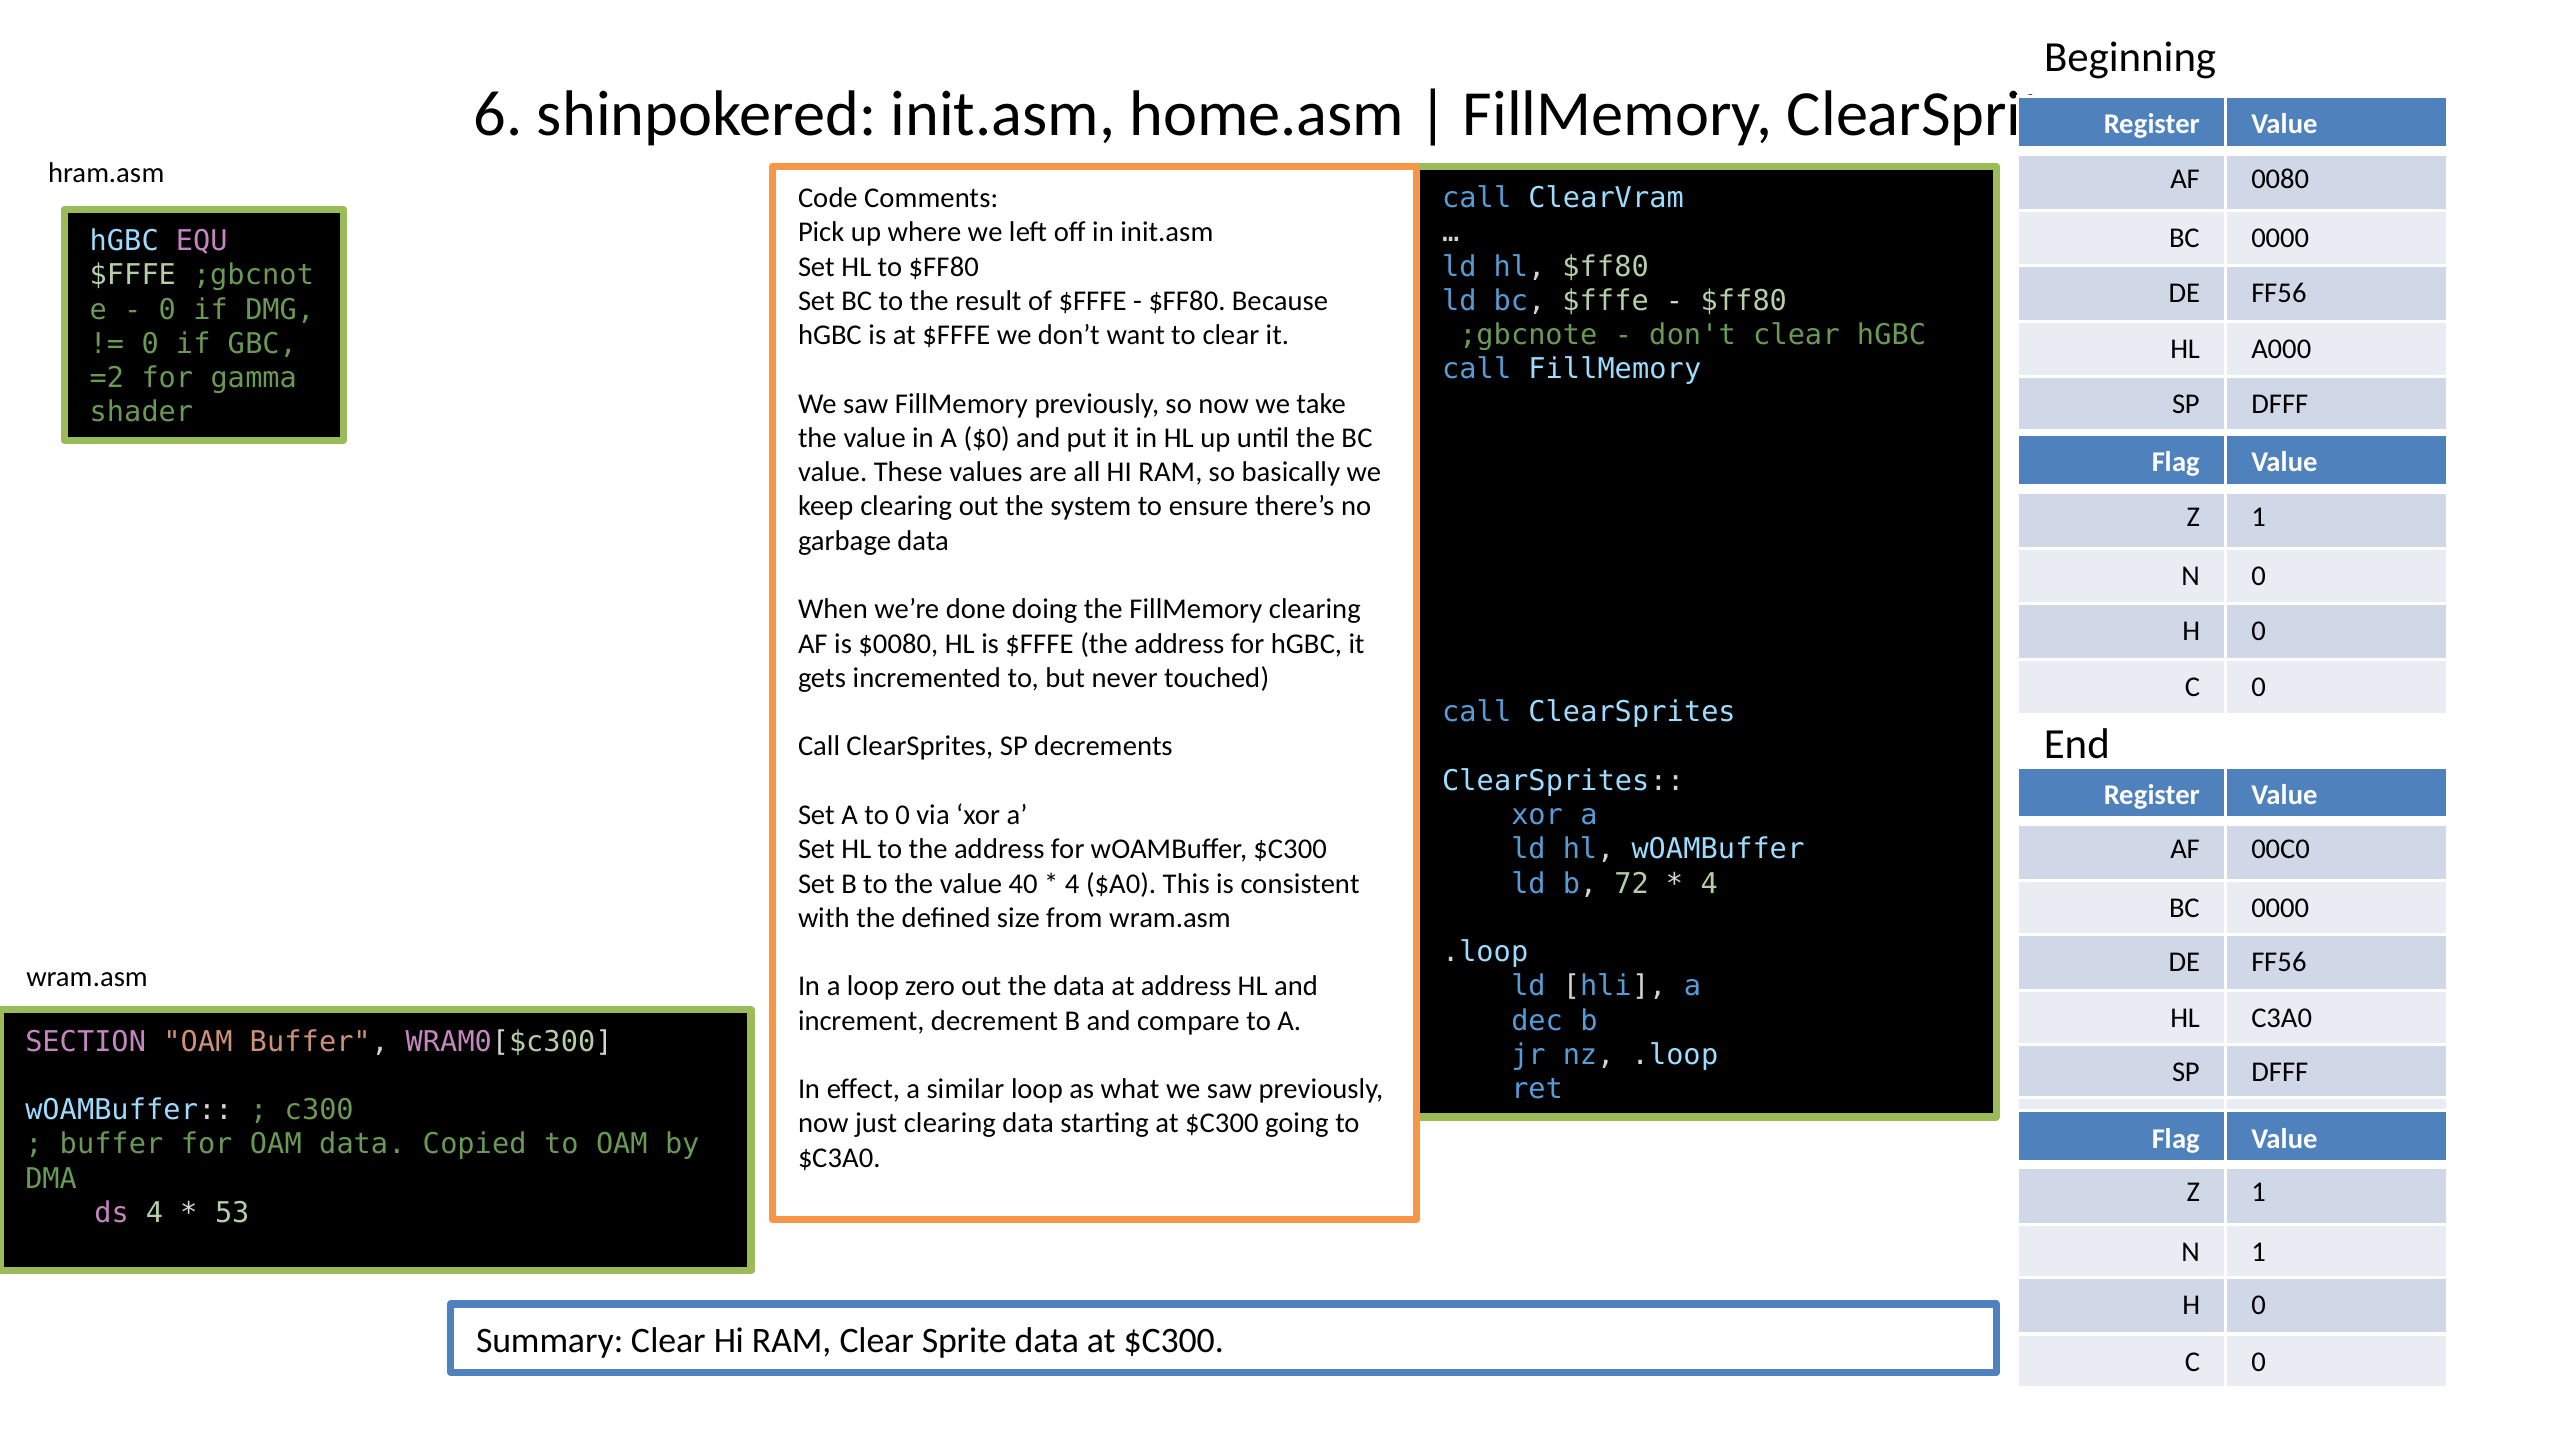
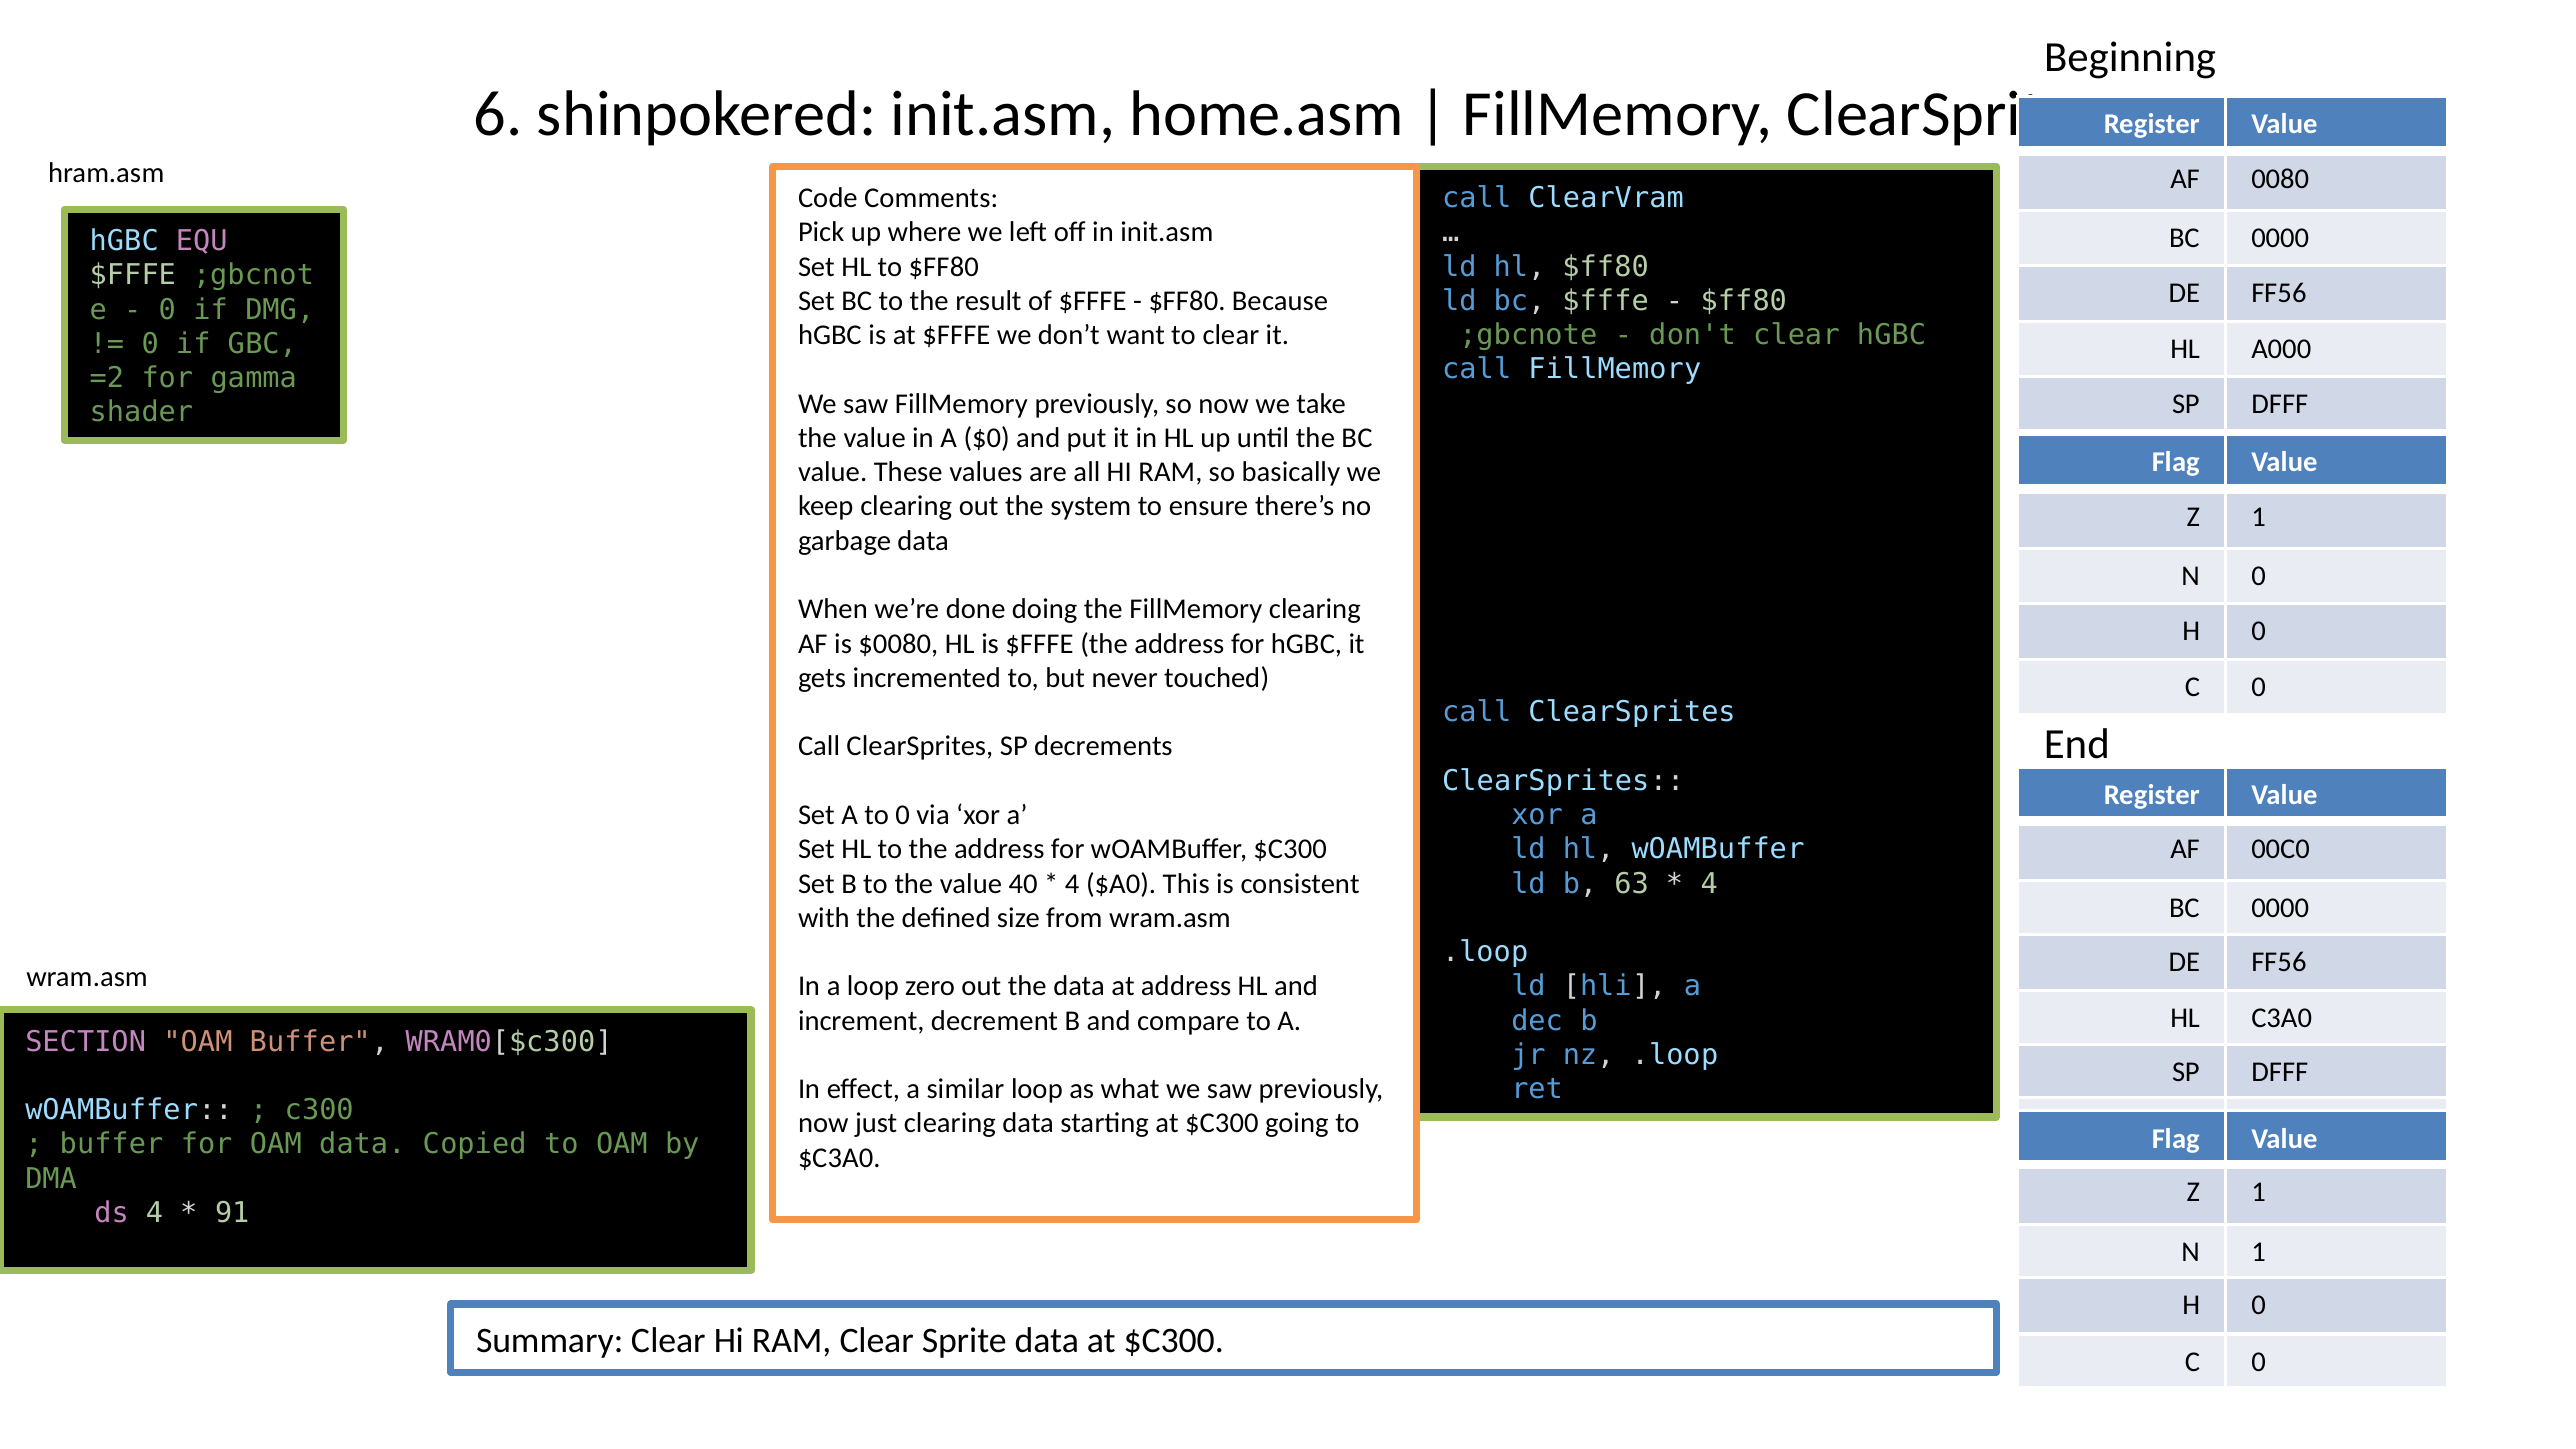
72: 72 -> 63 (1632, 884)
53: 53 -> 91 (232, 1213)
